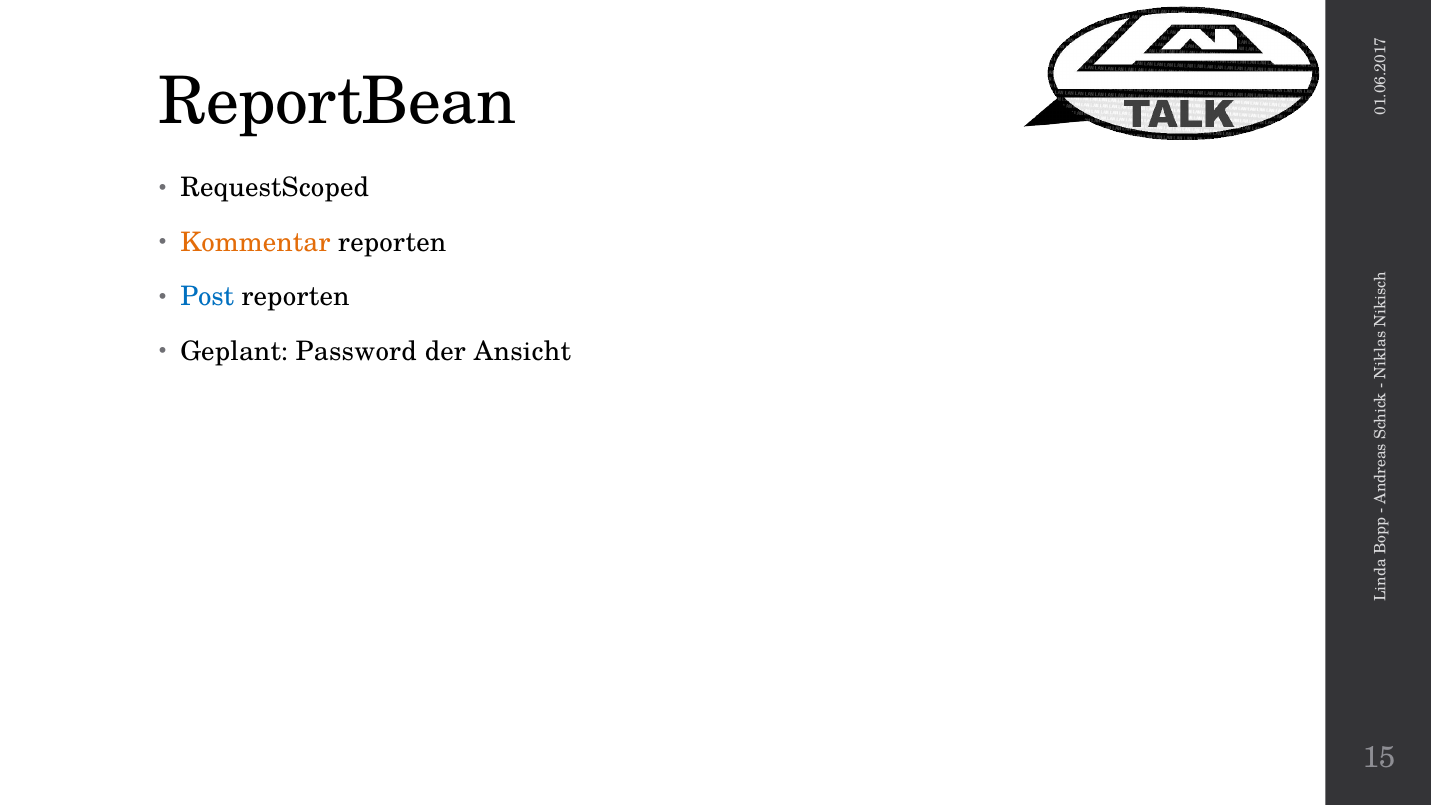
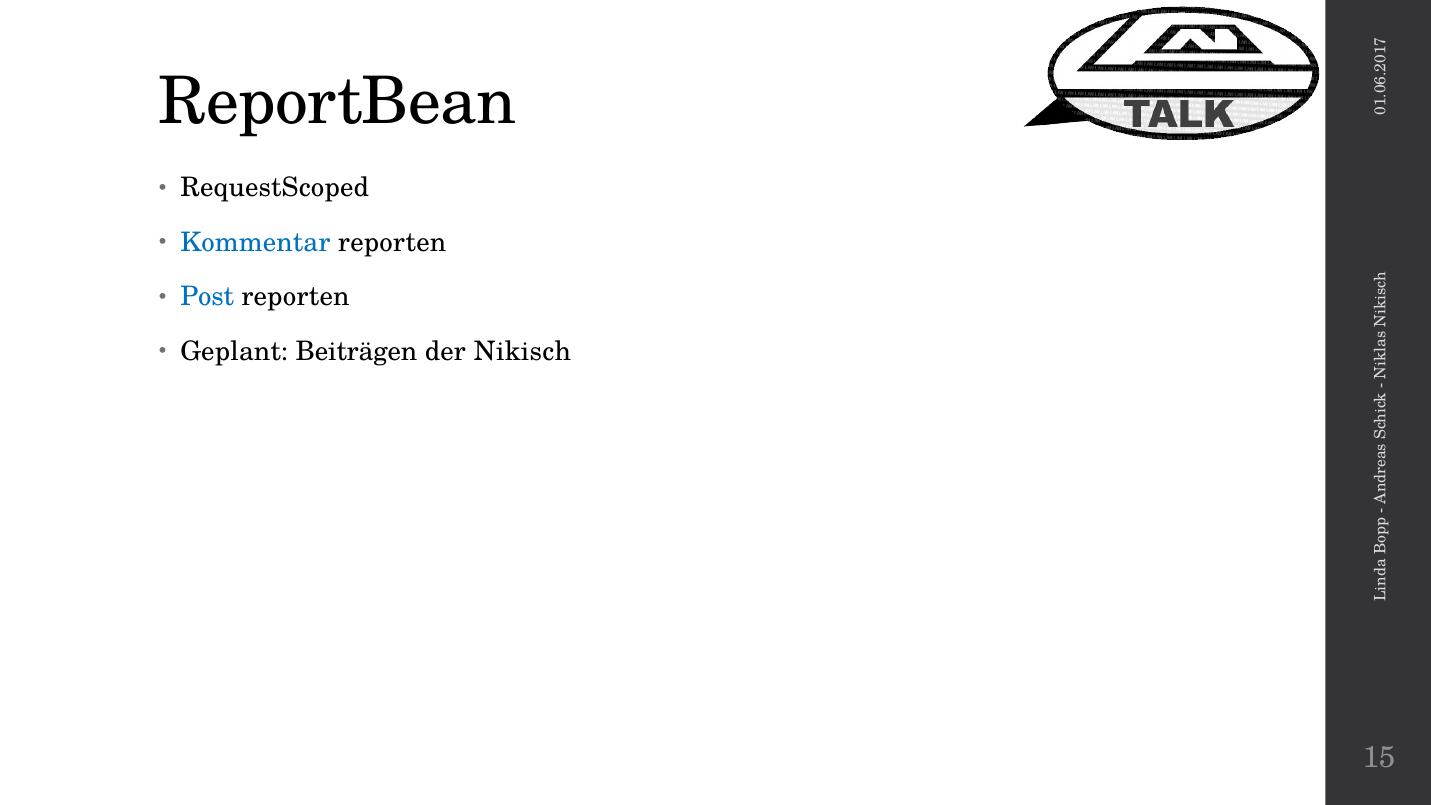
Kommentar colour: orange -> blue (255, 242)
Password: Password -> Beiträgen (356, 351)
Ansicht: Ansicht -> Nikisch (522, 351)
